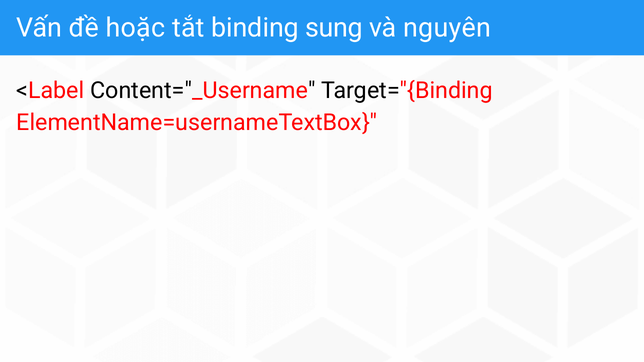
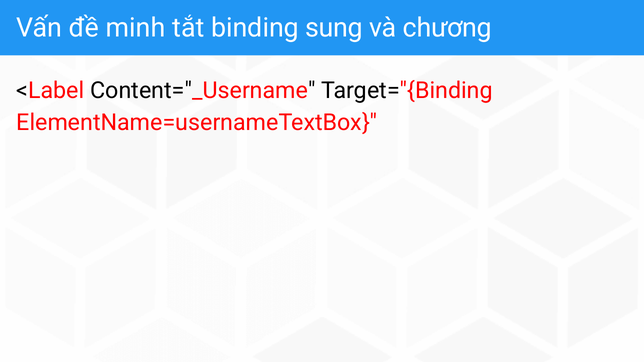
hoặc: hoặc -> minh (136, 28)
nguyên: nguyên -> chương (447, 28)
